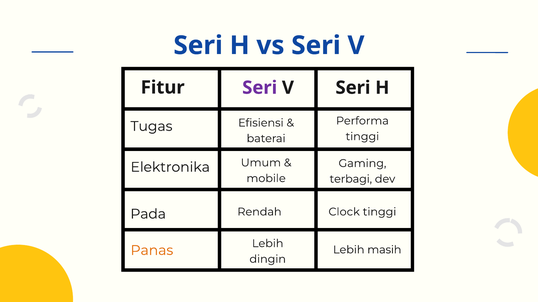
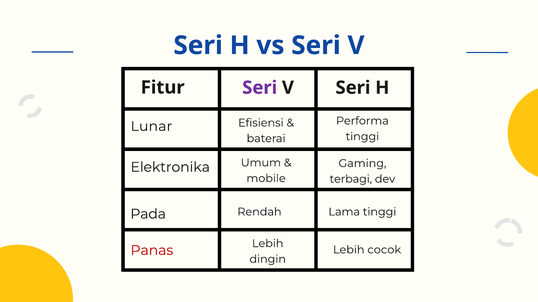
Tugas: Tugas -> Lunar (151, 127)
Clock: Clock -> Lama (344, 212)
Panas colour: orange -> red (152, 251)
masih: masih -> cocok (384, 250)
